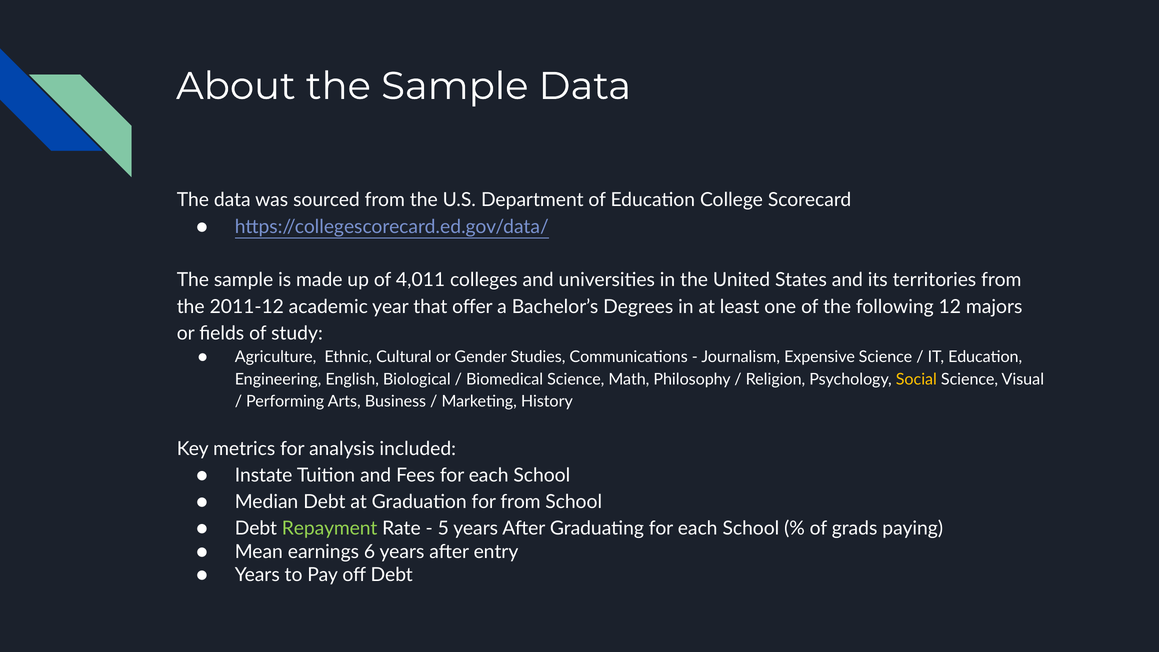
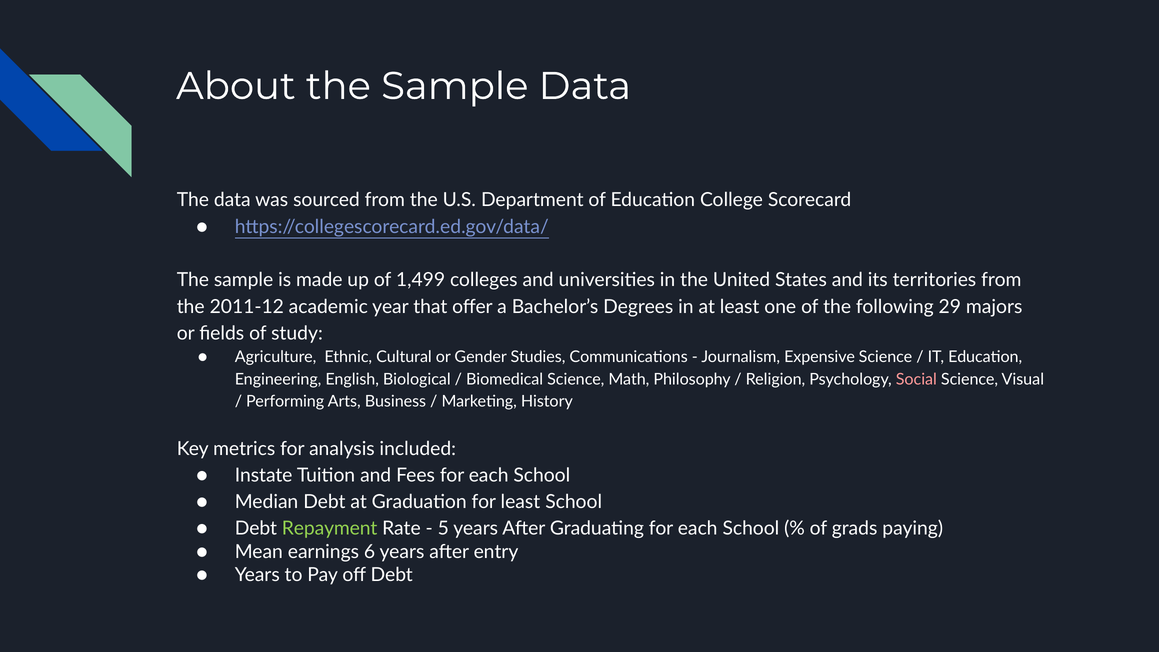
4,011: 4,011 -> 1,499 (421, 280)
12: 12 -> 29 (950, 307)
Social colour: yellow -> pink (916, 379)
for from: from -> least (520, 502)
